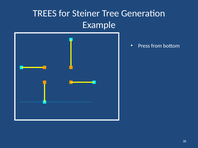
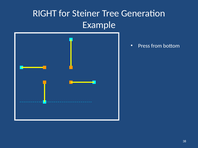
TREES: TREES -> RIGHT (45, 13)
